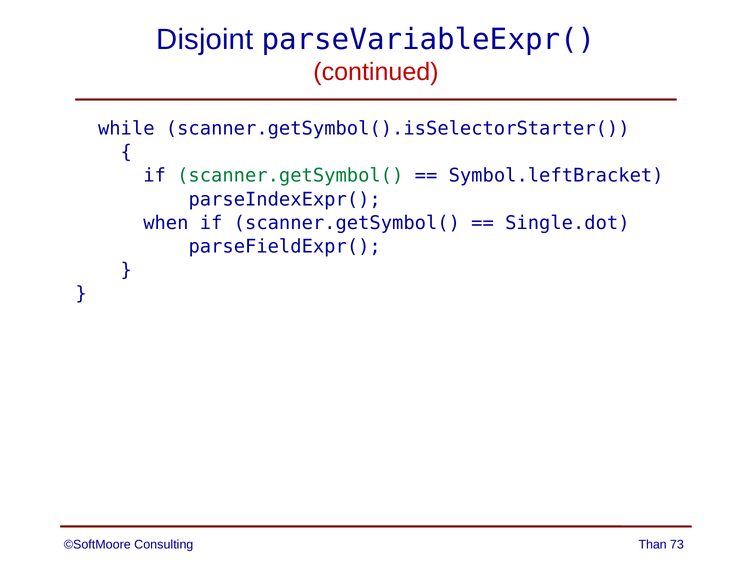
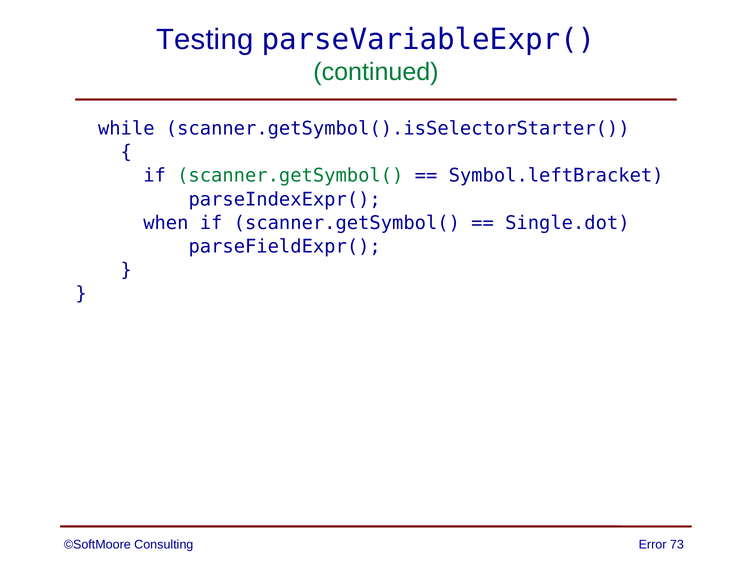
Disjoint: Disjoint -> Testing (205, 40)
continued colour: red -> green (376, 72)
Than: Than -> Error (653, 545)
